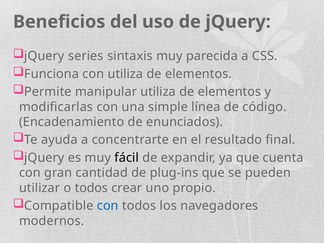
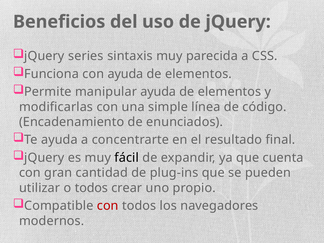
con utiliza: utiliza -> ayuda (125, 74)
manipular utiliza: utiliza -> ayuda (158, 92)
con colour: blue -> red (108, 206)
